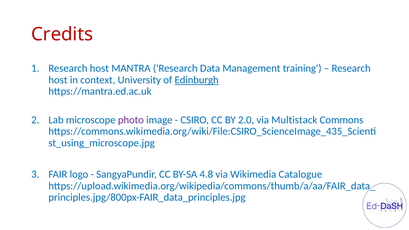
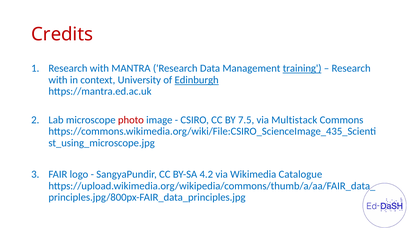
host: host -> with (99, 68)
training underline: none -> present (302, 68)
host: host -> with (58, 80)
photo colour: purple -> red (131, 120)
2.0: 2.0 -> 7.5 (246, 120)
4.8: 4.8 -> 4.2 (206, 175)
